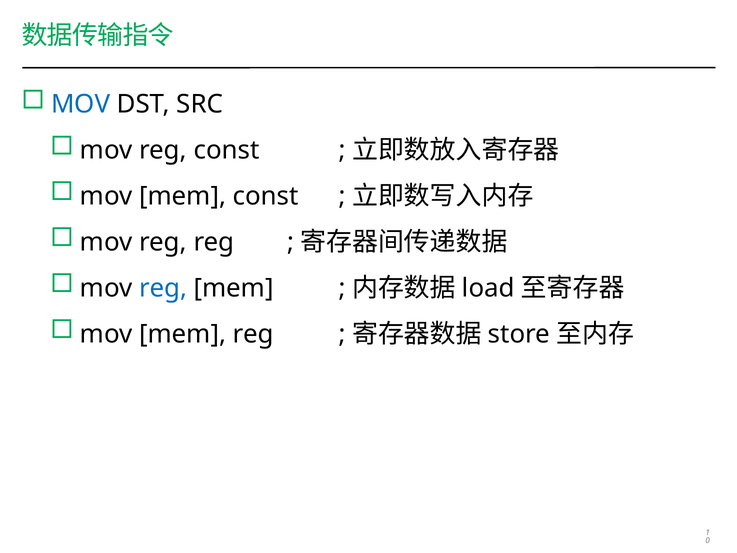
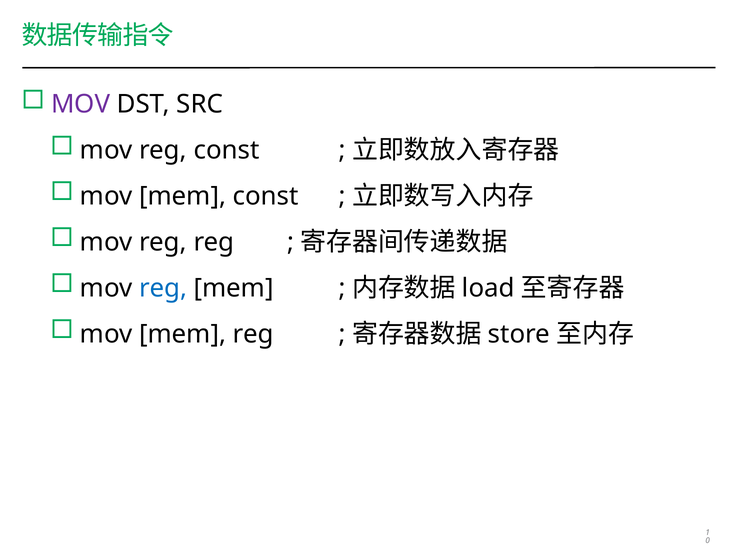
MOV colour: blue -> purple (81, 104)
